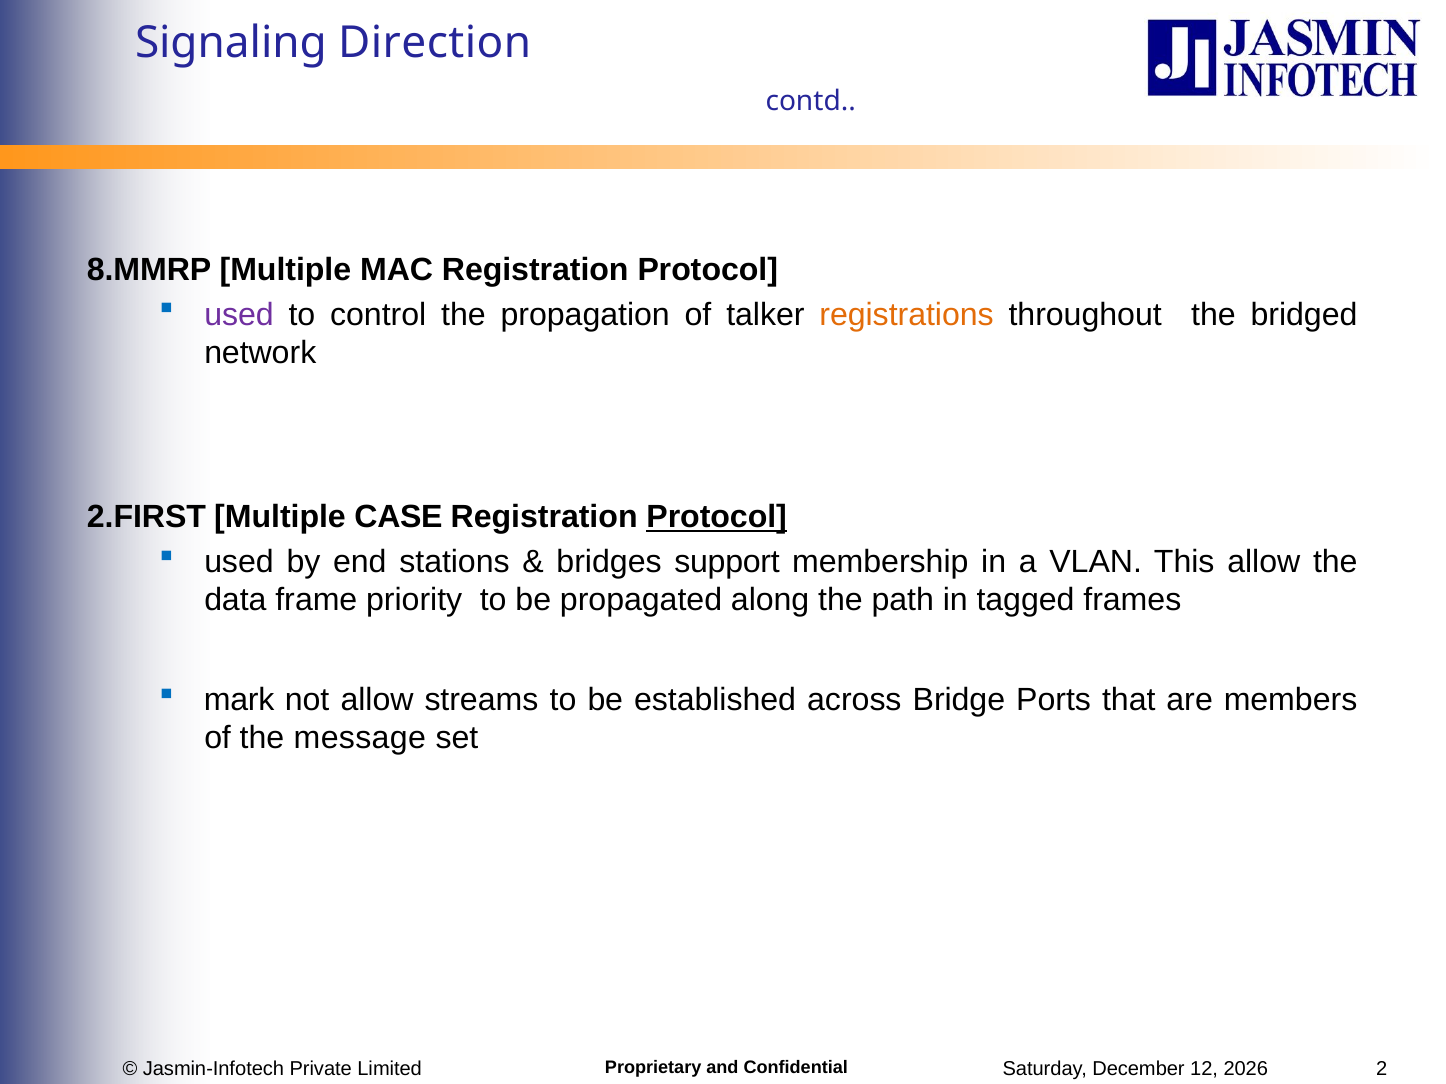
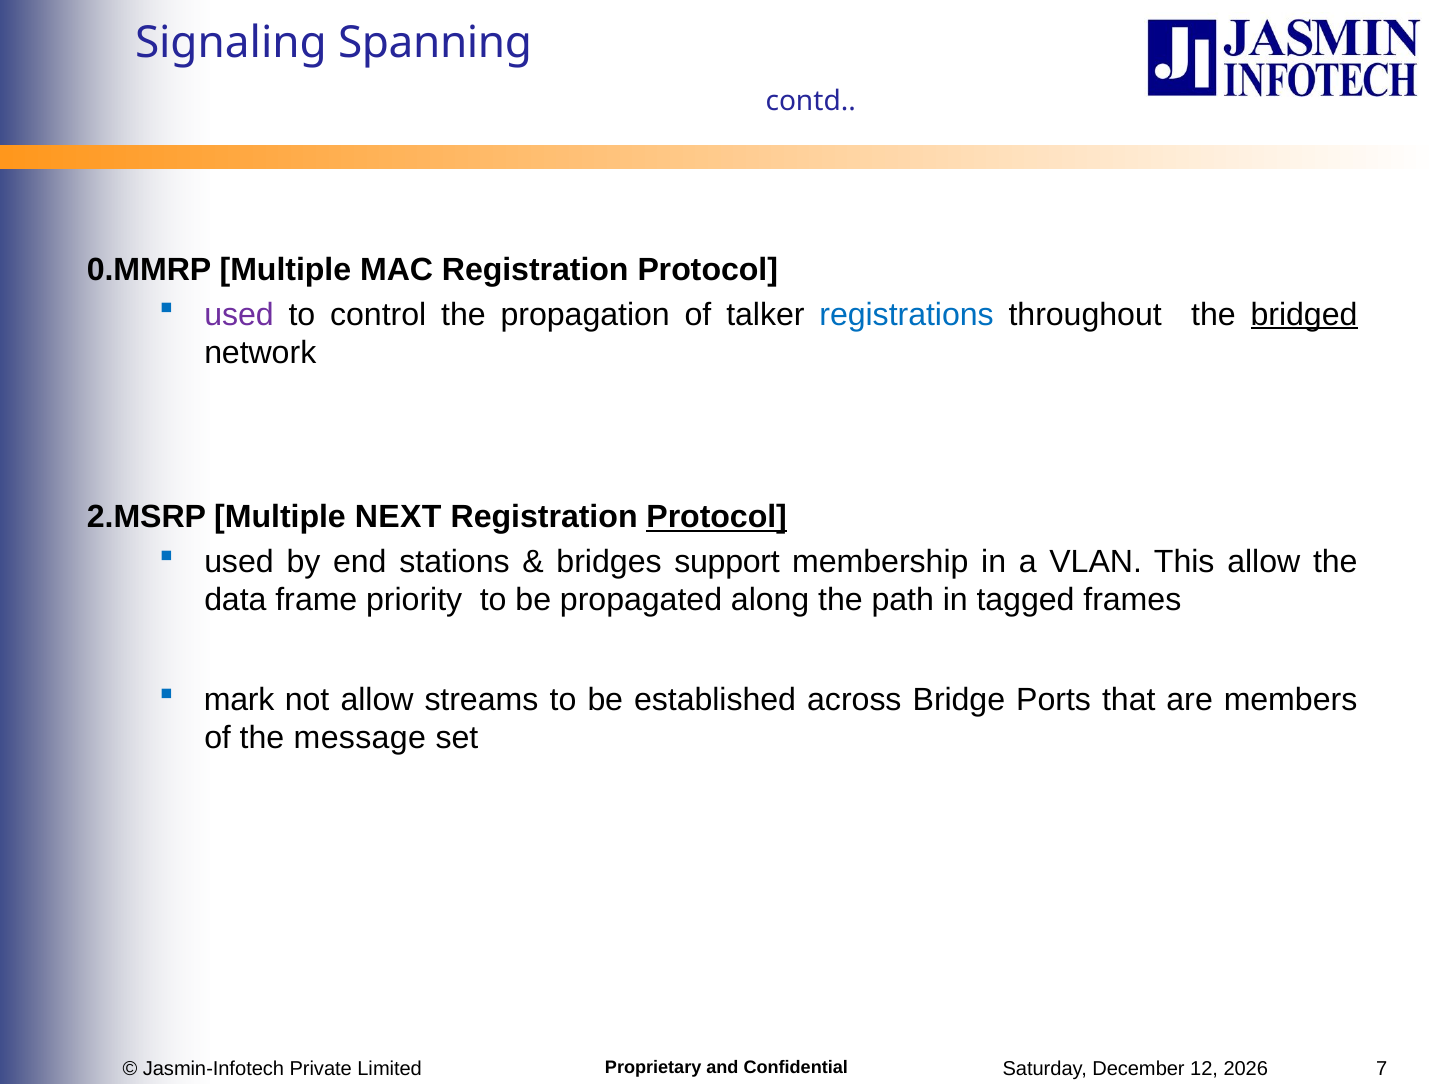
Direction: Direction -> Spanning (435, 43)
8.MMRP: 8.MMRP -> 0.MMRP (149, 270)
registrations colour: orange -> blue (907, 315)
bridged underline: none -> present (1304, 315)
2.FIRST: 2.FIRST -> 2.MSRP (146, 517)
CASE: CASE -> NEXT (398, 517)
2: 2 -> 7 (1382, 1069)
